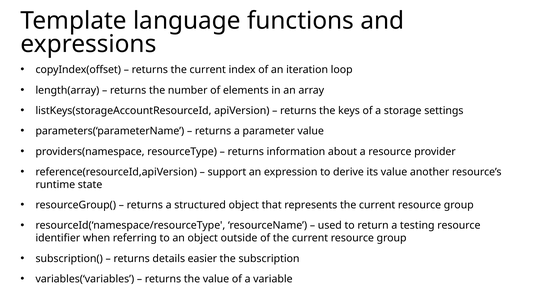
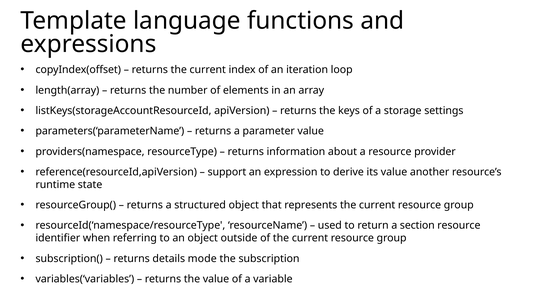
testing: testing -> section (417, 225)
easier: easier -> mode (202, 258)
